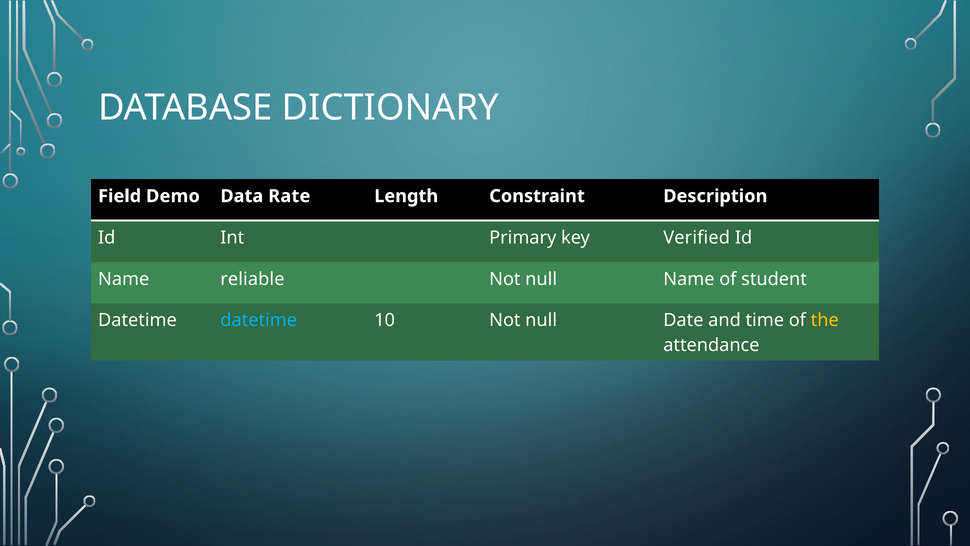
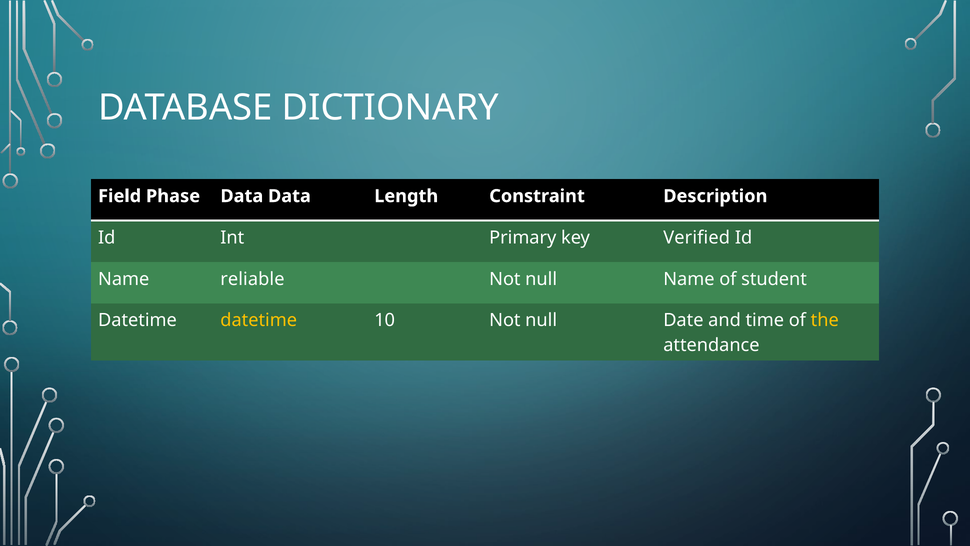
Demo: Demo -> Phase (173, 196)
Data Rate: Rate -> Data (289, 196)
datetime colour: light blue -> yellow (259, 320)
